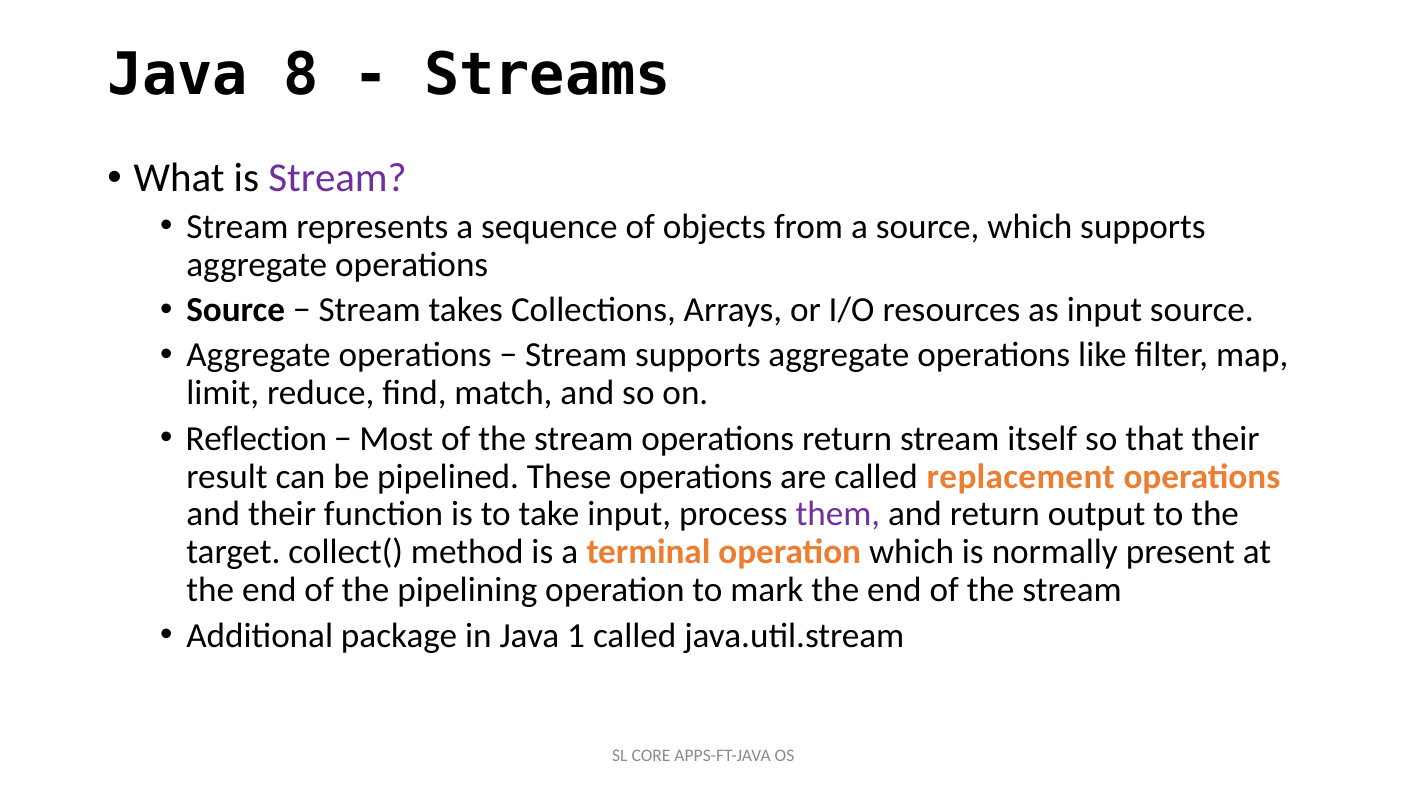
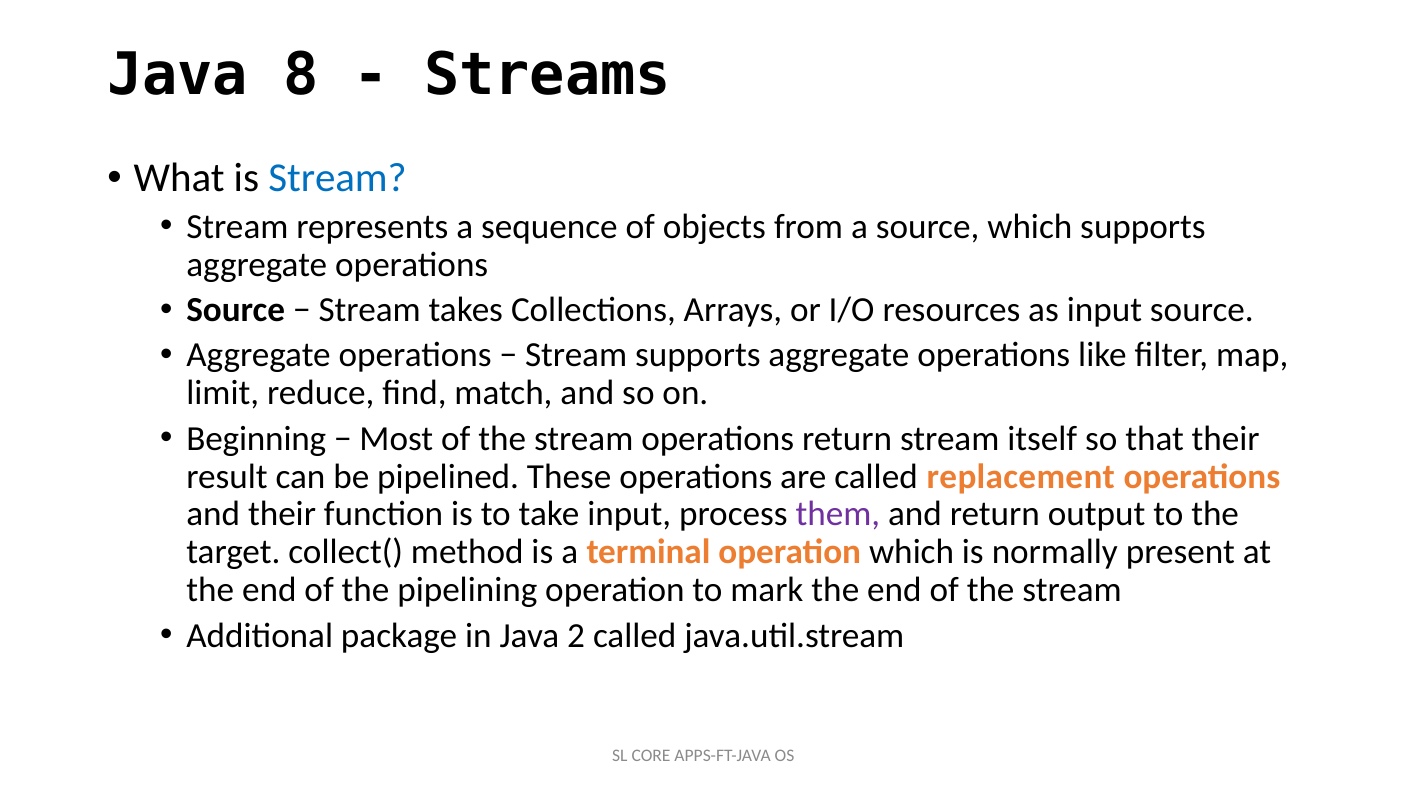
Stream colour: purple -> blue (338, 178)
Reflection: Reflection -> Beginning (256, 439)
1: 1 -> 2 (576, 636)
